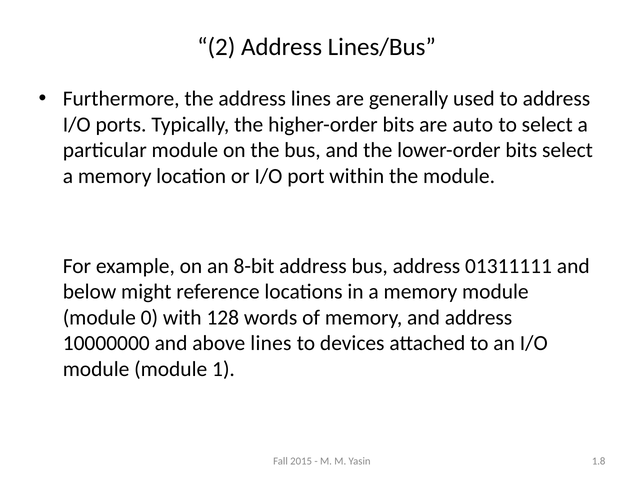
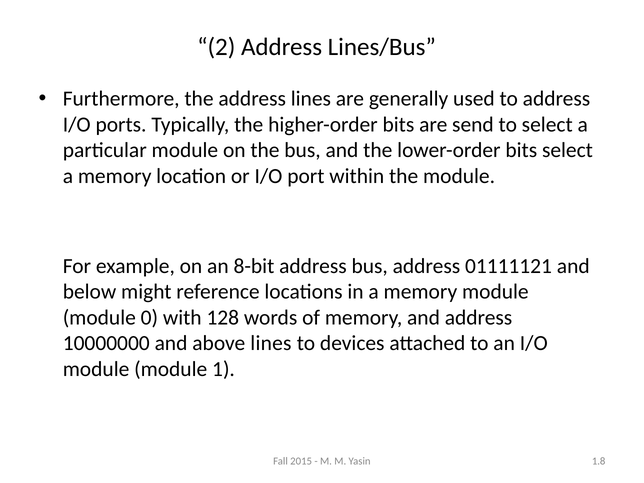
auto: auto -> send (473, 124)
01311111: 01311111 -> 01111121 (508, 266)
